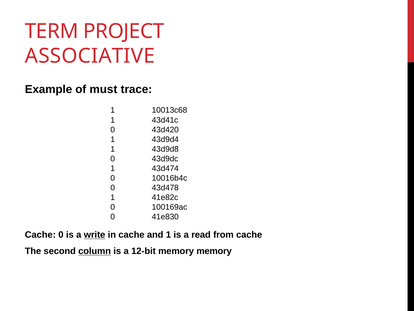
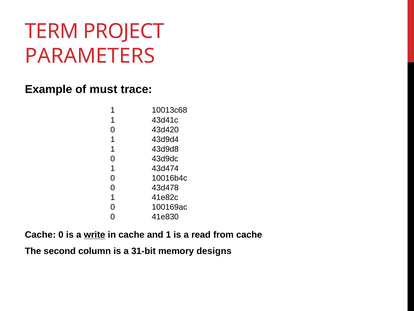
ASSOCIATIVE: ASSOCIATIVE -> PARAMETERS (90, 56)
column underline: present -> none (95, 251)
12-bit: 12-bit -> 31-bit (144, 251)
memory memory: memory -> designs (214, 251)
